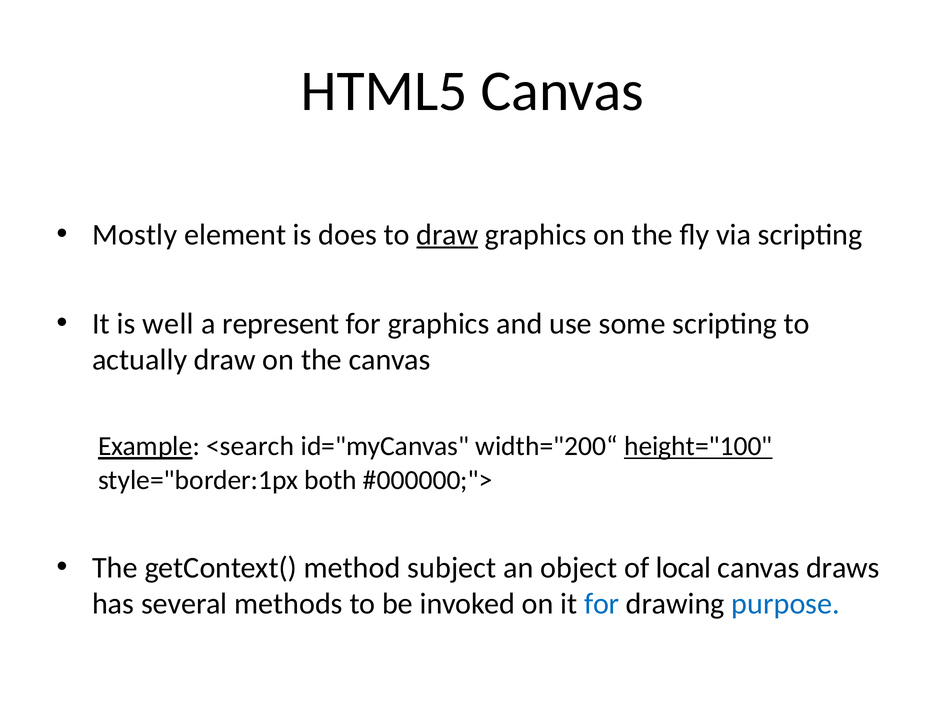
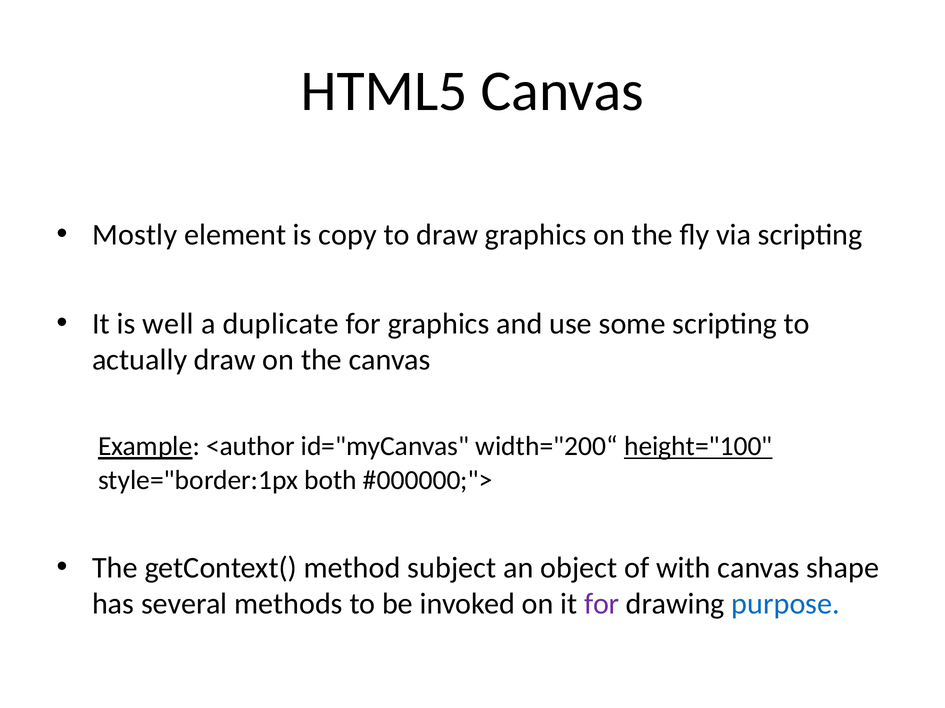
does: does -> copy (348, 235)
draw underline: present -> none (447, 235)
represent: represent -> duplicate (281, 324)
<search: <search -> <author (250, 447)
local: local -> with (683, 568)
draws: draws -> shape (843, 568)
for colour: blue -> purple (602, 605)
